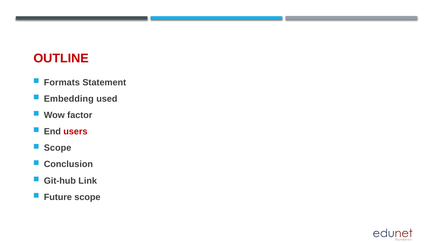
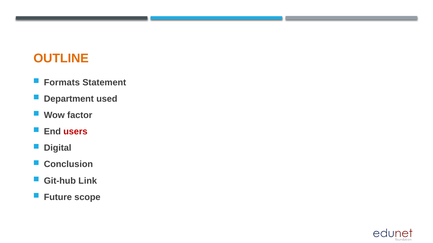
OUTLINE colour: red -> orange (61, 59)
Embedding: Embedding -> Department (69, 99)
Scope: Scope -> Digital (58, 148)
